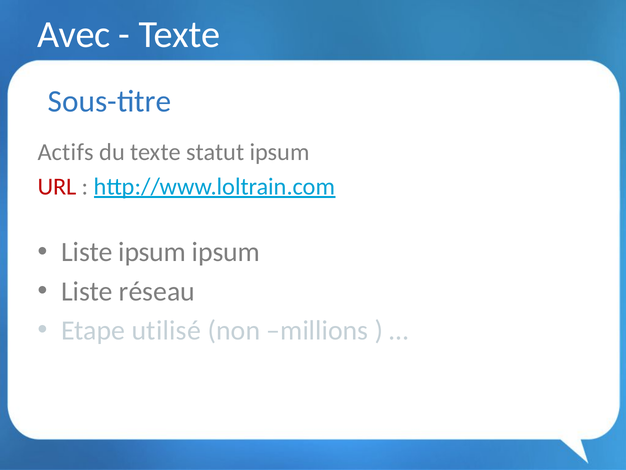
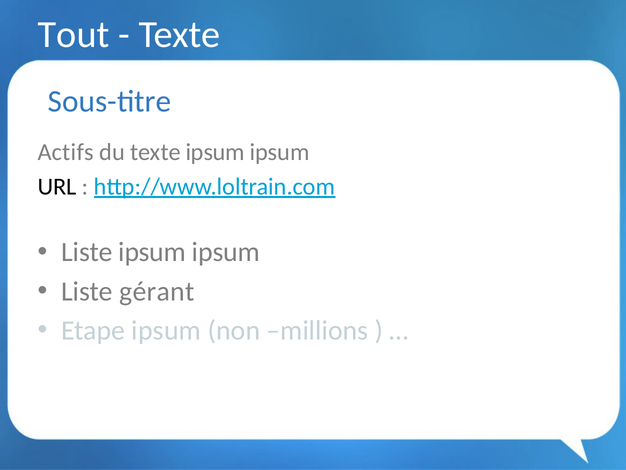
Avec: Avec -> Tout (74, 35)
texte statut: statut -> ipsum (215, 152)
URL colour: red -> black (57, 186)
réseau: réseau -> gérant (157, 291)
Etape utilisé: utilisé -> ipsum (166, 330)
